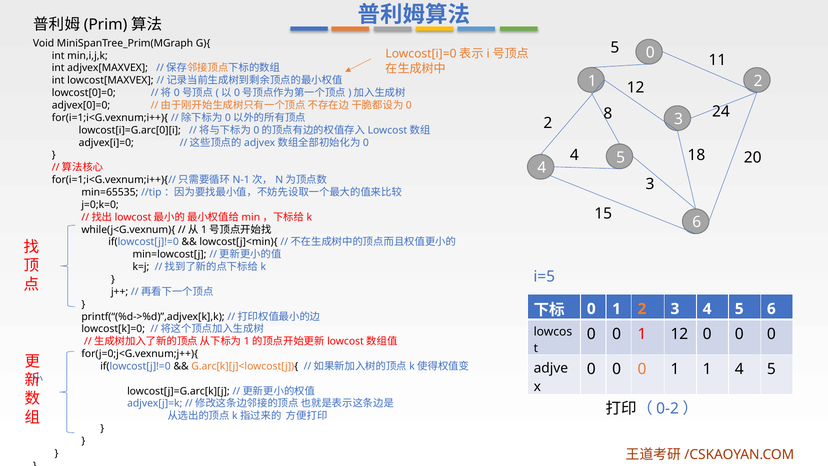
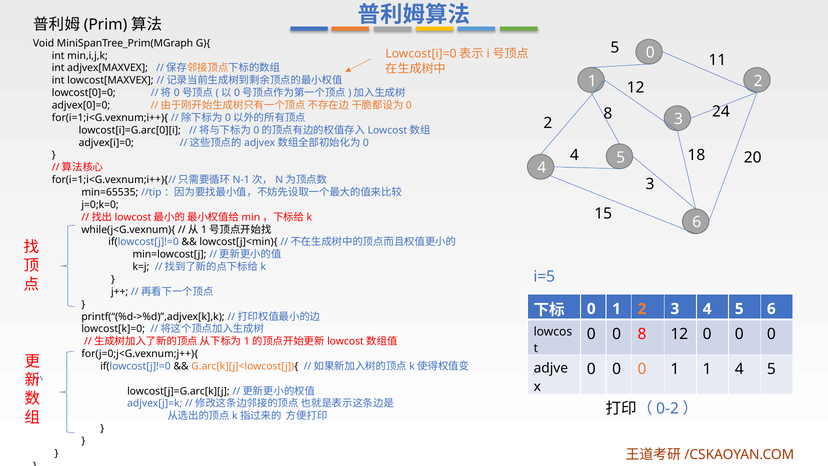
1: 1 -> 8 (642, 334)
